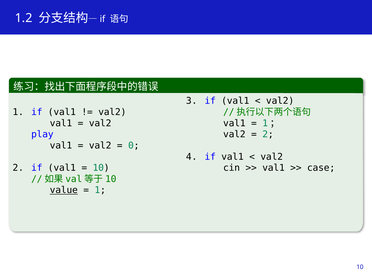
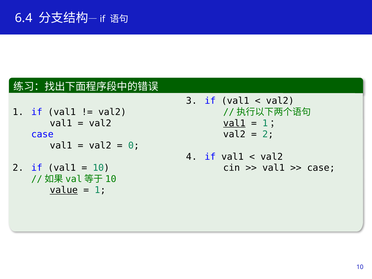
1.2: 1.2 -> 6.4 (24, 18)
val1 underline: none -> present (234, 123)
play: play -> case (42, 134)
